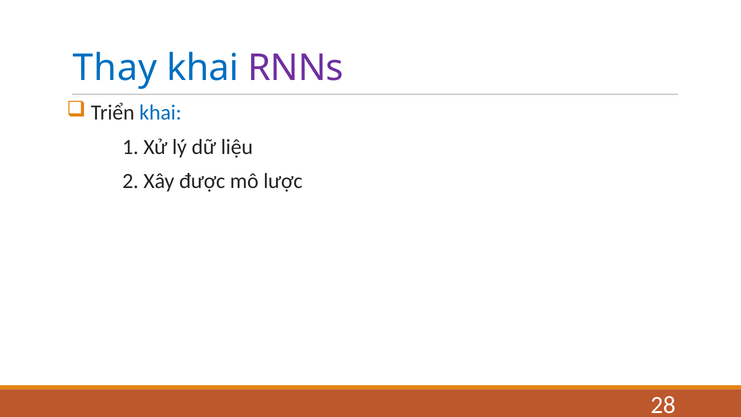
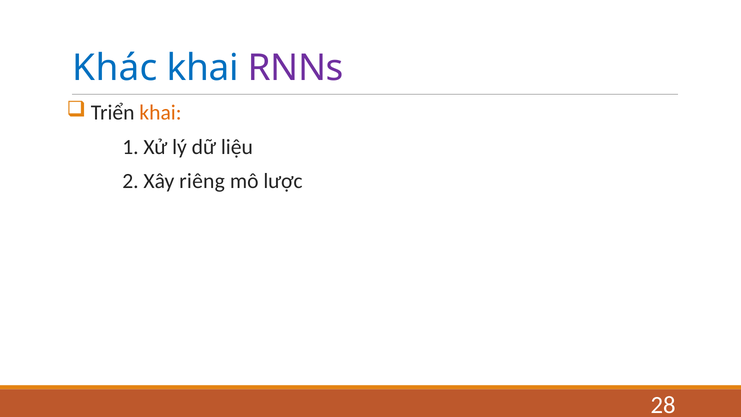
Thay: Thay -> Khác (115, 68)
khai colour: blue -> orange (160, 113)
được: được -> riêng (202, 181)
